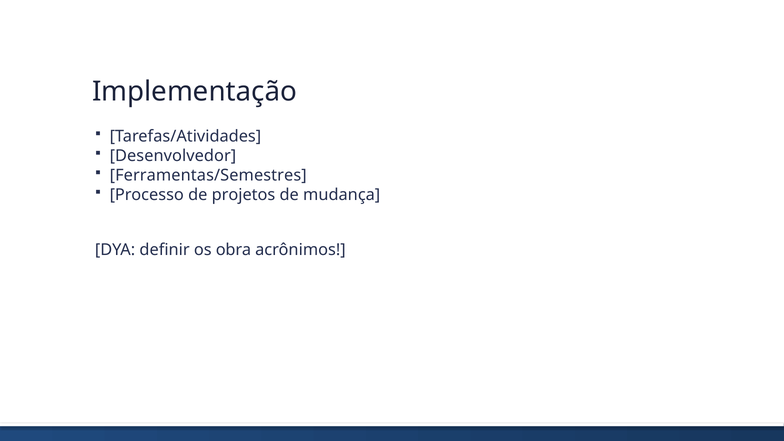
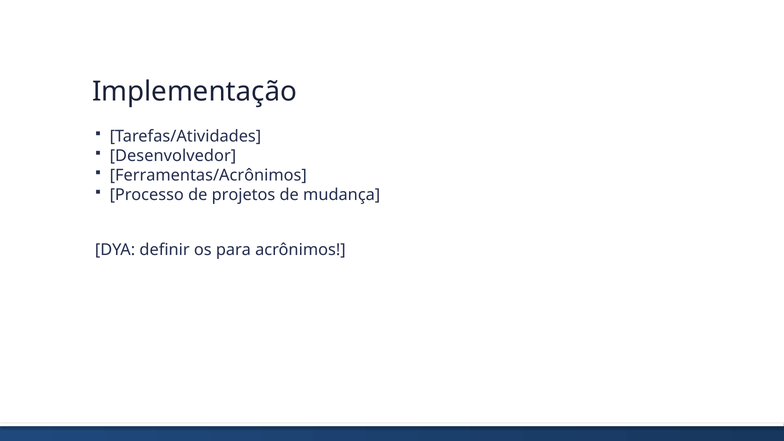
Ferramentas/Semestres: Ferramentas/Semestres -> Ferramentas/Acrônimos (208, 175)
obra: obra -> para (233, 250)
